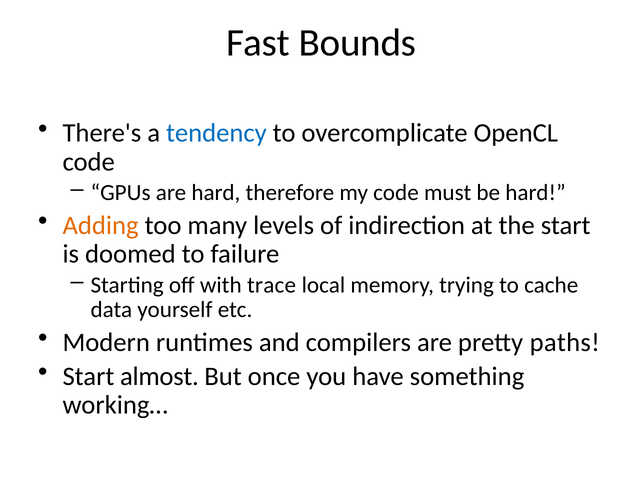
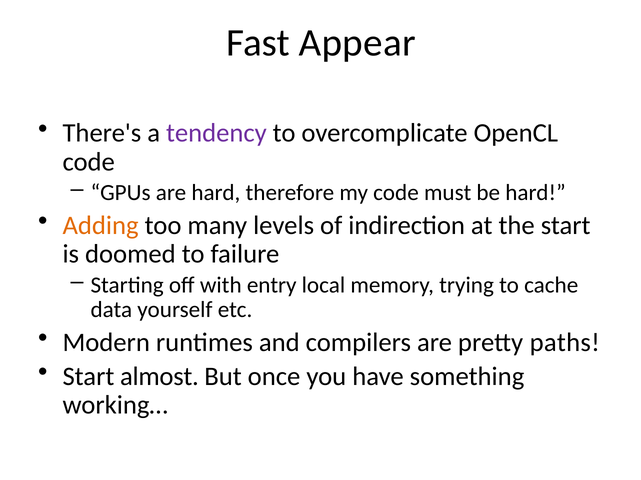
Bounds: Bounds -> Appear (357, 43)
tendency colour: blue -> purple (216, 133)
trace: trace -> entry (272, 285)
